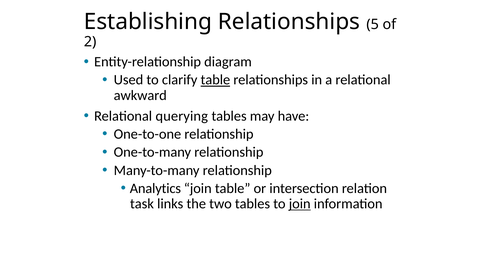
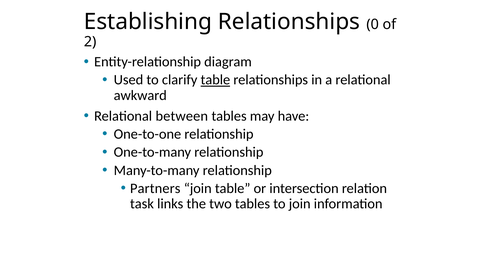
5: 5 -> 0 (373, 24)
querying: querying -> between (182, 116)
Analytics: Analytics -> Partners (155, 189)
join underline: present -> none (300, 204)
